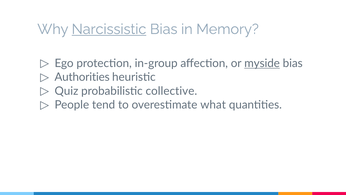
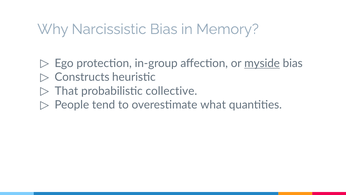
Narcissistic underline: present -> none (109, 29)
Authorities: Authorities -> Constructs (82, 77)
Quiz: Quiz -> That (66, 91)
